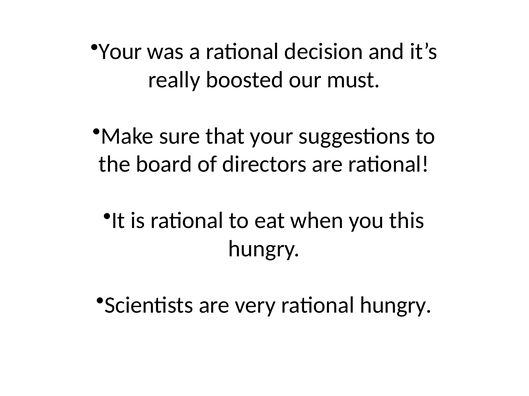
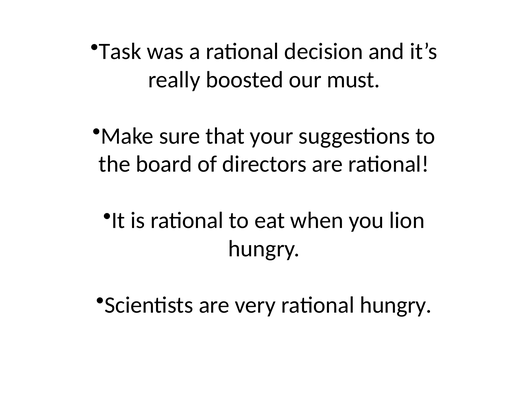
Your: Your -> Task (120, 52)
this: this -> lion (407, 221)
